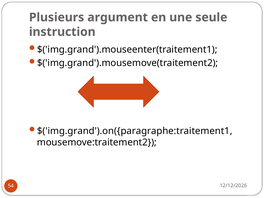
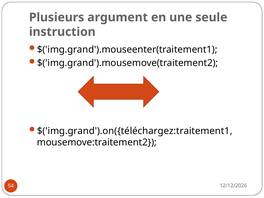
$('img.grand').on({paragraphe:traitement1: $('img.grand').on({paragraphe:traitement1 -> $('img.grand').on({téléchargez:traitement1 (135, 131)
